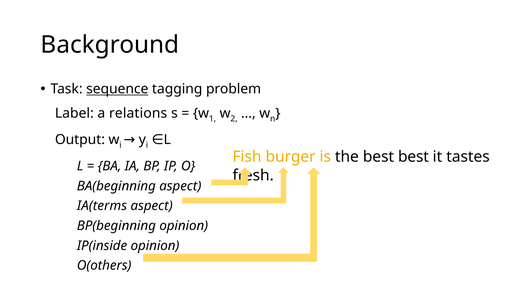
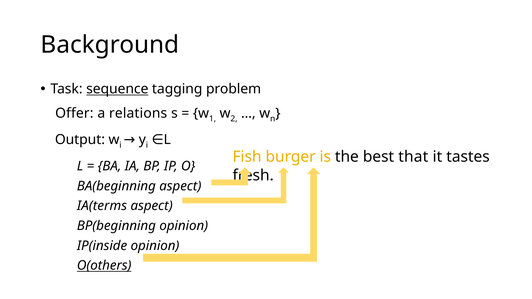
Label: Label -> Offer (74, 113)
best best: best -> that (413, 157)
O(others underline: none -> present (104, 266)
